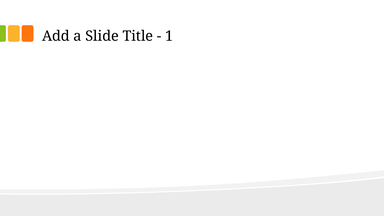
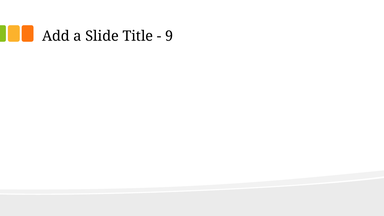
1: 1 -> 9 (169, 36)
